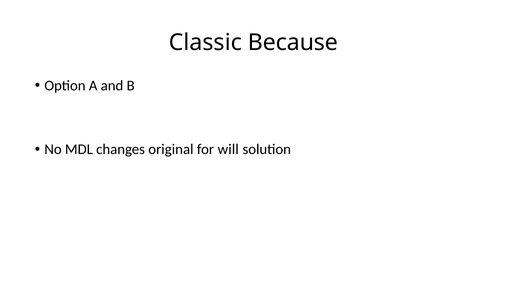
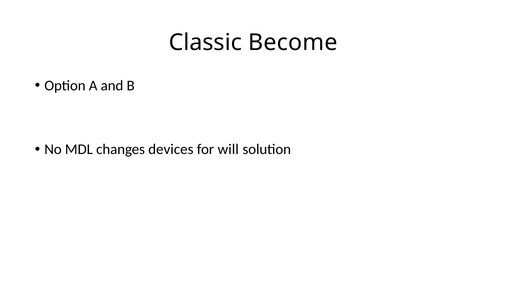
Because: Because -> Become (293, 43)
original: original -> devices (171, 149)
